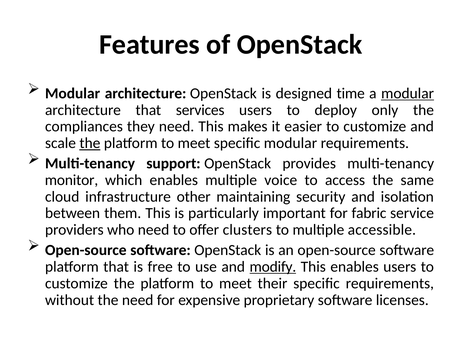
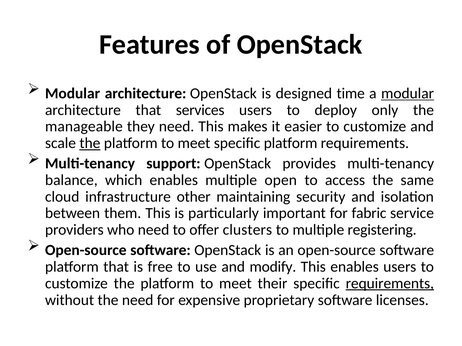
compliances: compliances -> manageable (84, 127)
specific modular: modular -> platform (291, 143)
monitor: monitor -> balance (71, 180)
voice: voice -> open (281, 180)
accessible: accessible -> registering (382, 230)
modify underline: present -> none (273, 267)
requirements underline: none -> present (390, 284)
